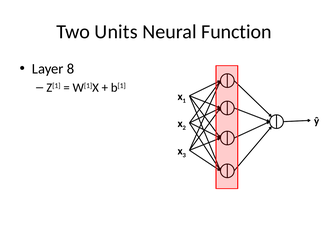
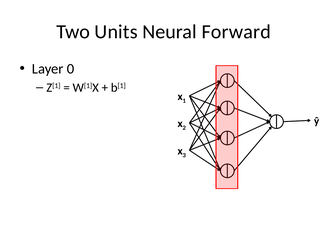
Function: Function -> Forward (236, 32)
8: 8 -> 0 (71, 69)
